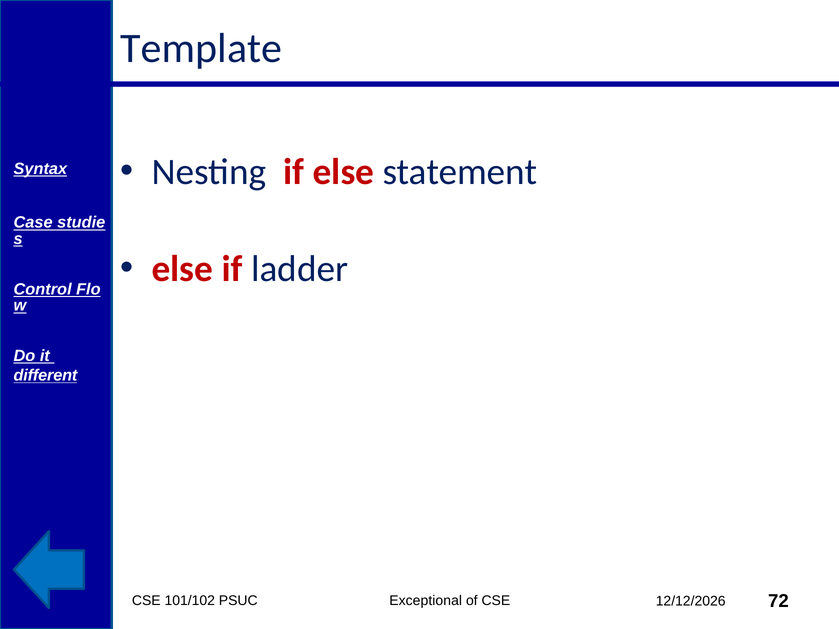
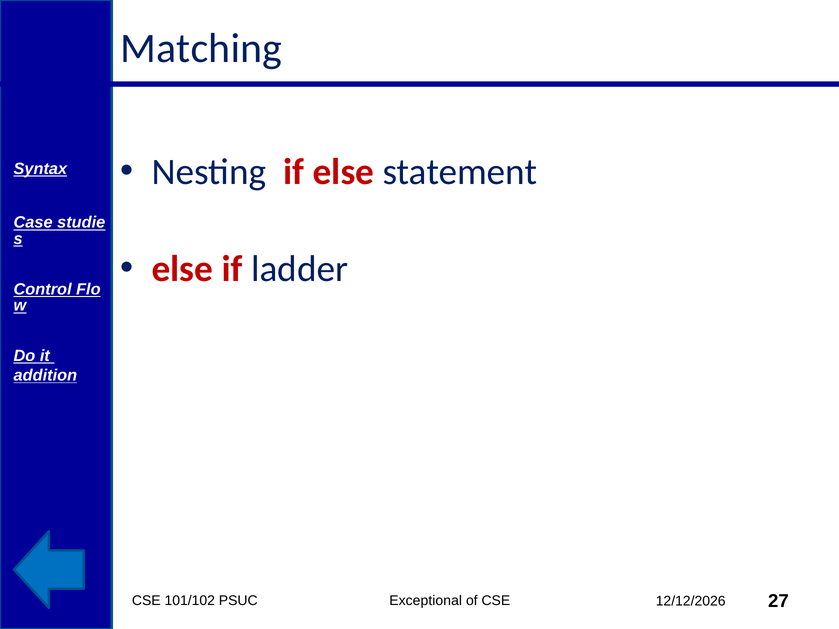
Template: Template -> Matching (201, 48)
different: different -> addition (45, 376)
72: 72 -> 27 (778, 601)
